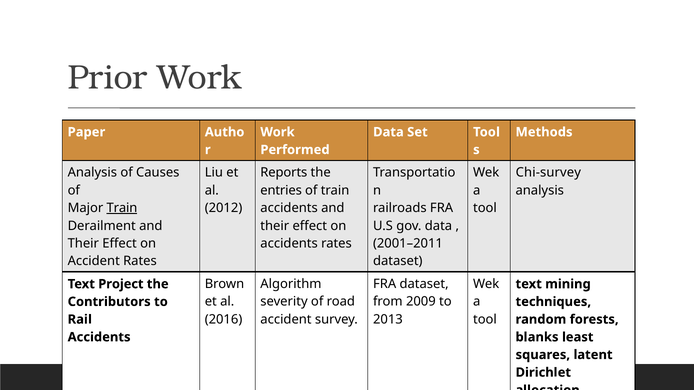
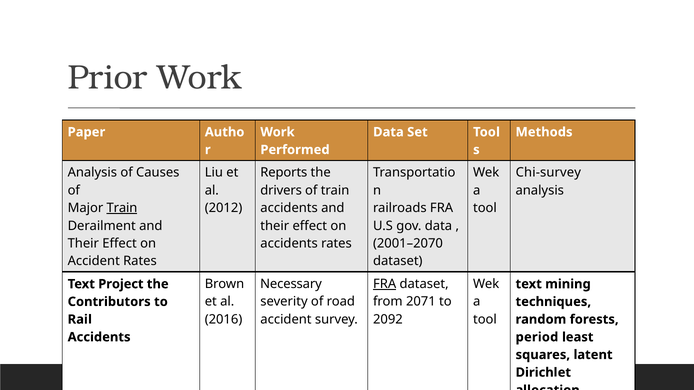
entries: entries -> drivers (281, 191)
2001–2011: 2001–2011 -> 2001–2070 (408, 244)
Algorithm: Algorithm -> Necessary (291, 284)
FRA underline: none -> present (385, 284)
2009: 2009 -> 2071 (421, 302)
2013: 2013 -> 2092 (388, 320)
blanks: blanks -> period (537, 337)
